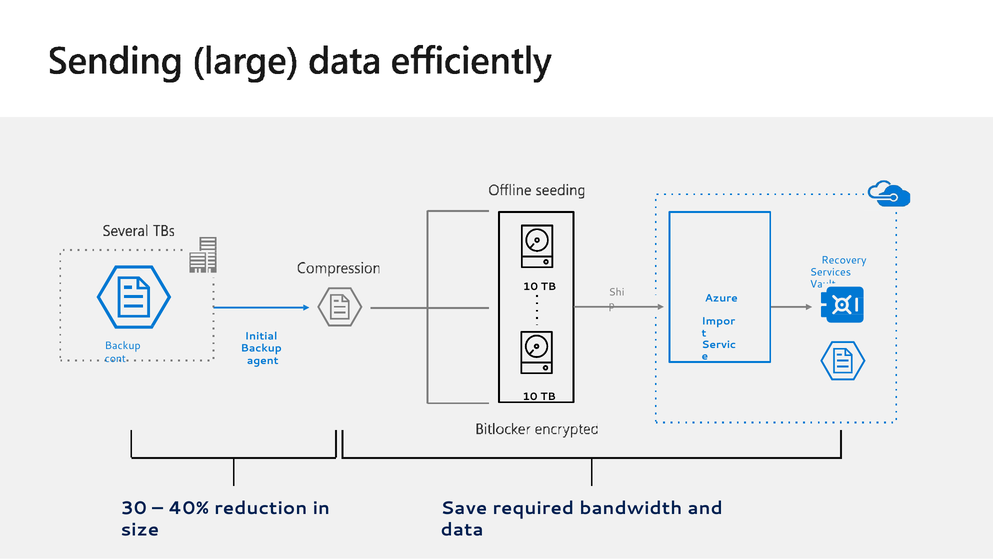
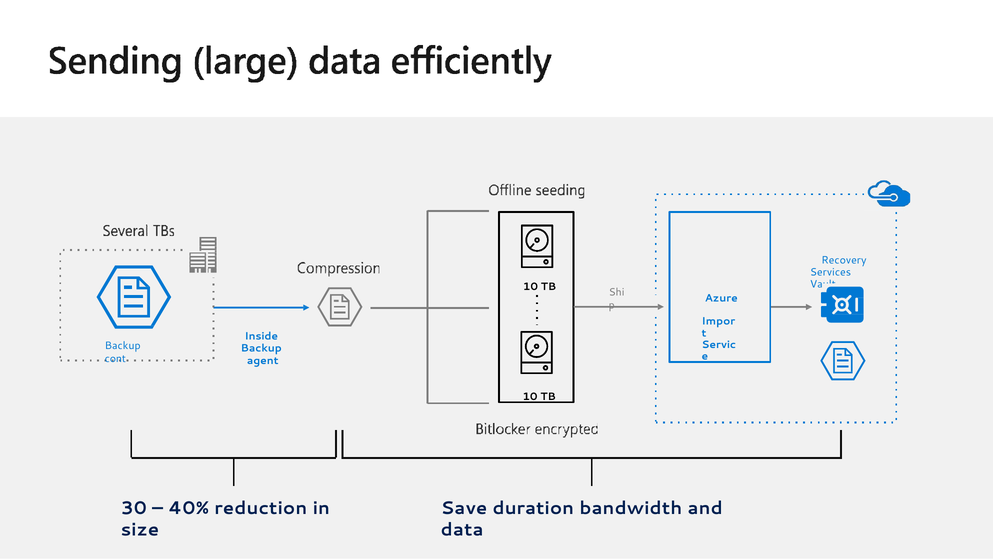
Initial: Initial -> Inside (261, 336)
required: required -> duration (533, 508)
